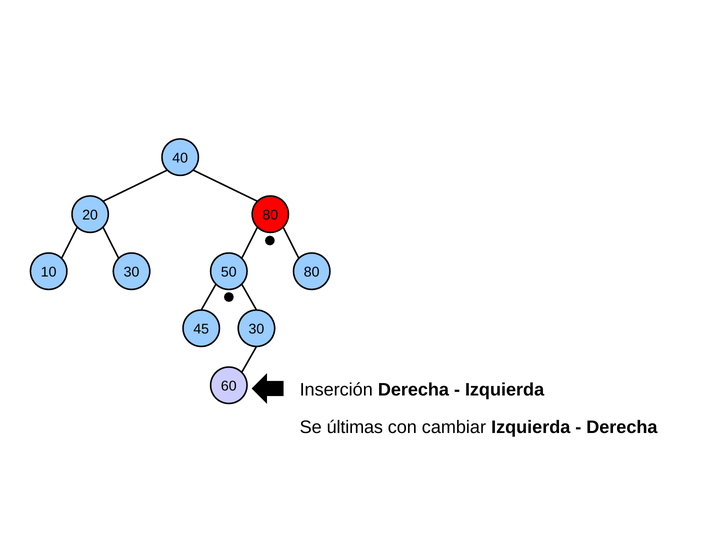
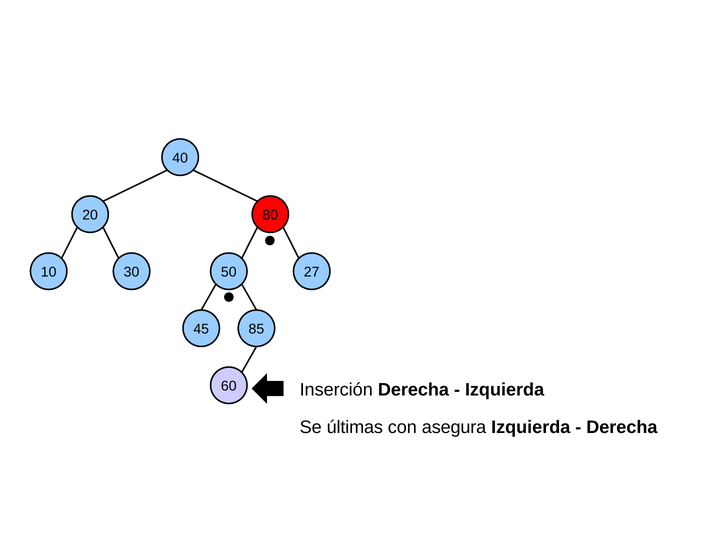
50 80: 80 -> 27 (312, 272)
45 30: 30 -> 85 (256, 329)
cambiar: cambiar -> asegura (454, 427)
